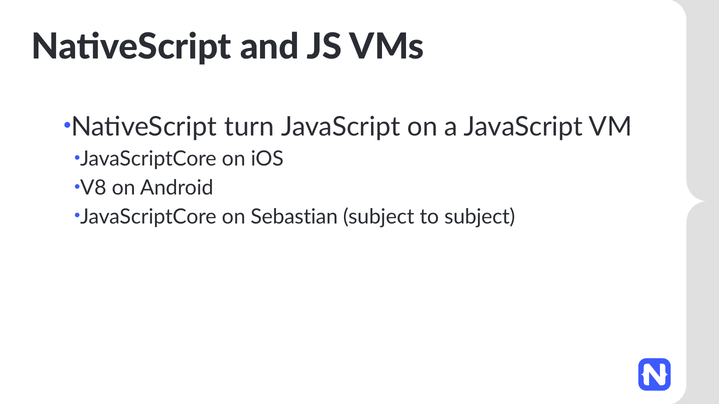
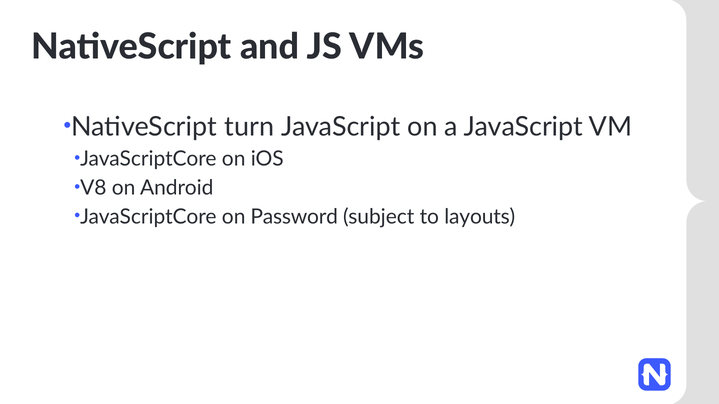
Sebastian: Sebastian -> Password (294, 217)
to subject: subject -> layouts (480, 217)
